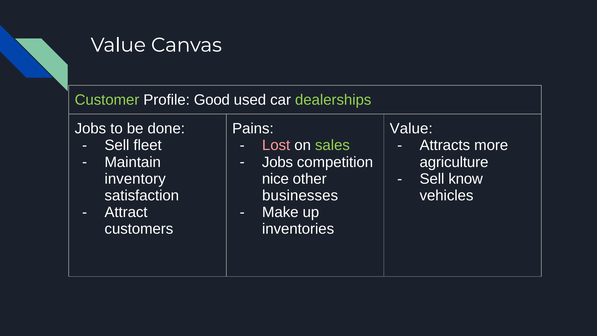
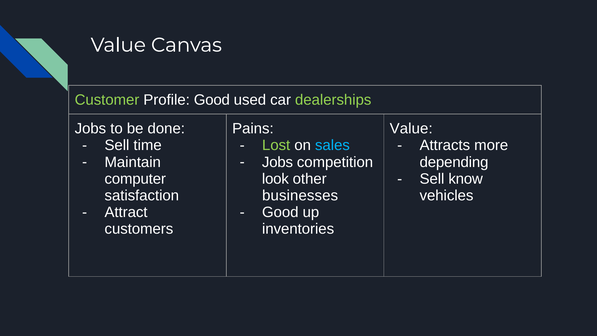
fleet: fleet -> time (148, 145)
Lost colour: pink -> light green (276, 145)
sales colour: light green -> light blue (332, 145)
agriculture: agriculture -> depending (454, 162)
inventory: inventory -> computer (135, 179)
nice: nice -> look (275, 179)
Make: Make -> Good (280, 212)
